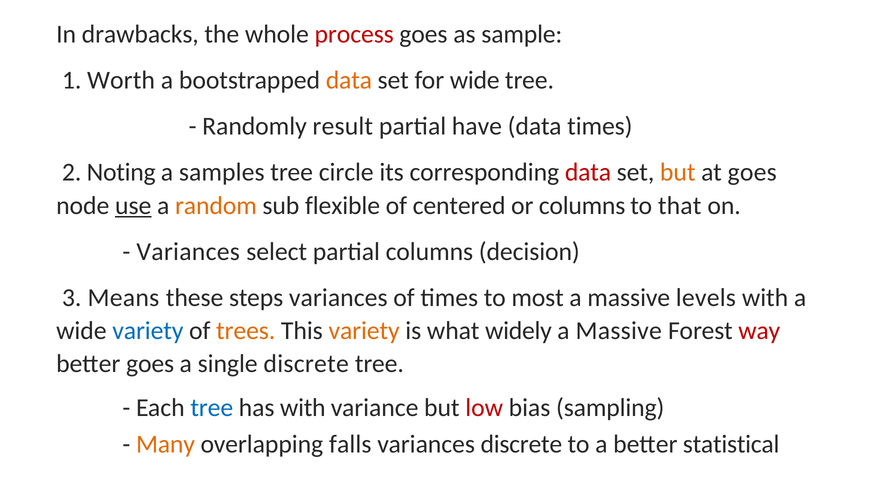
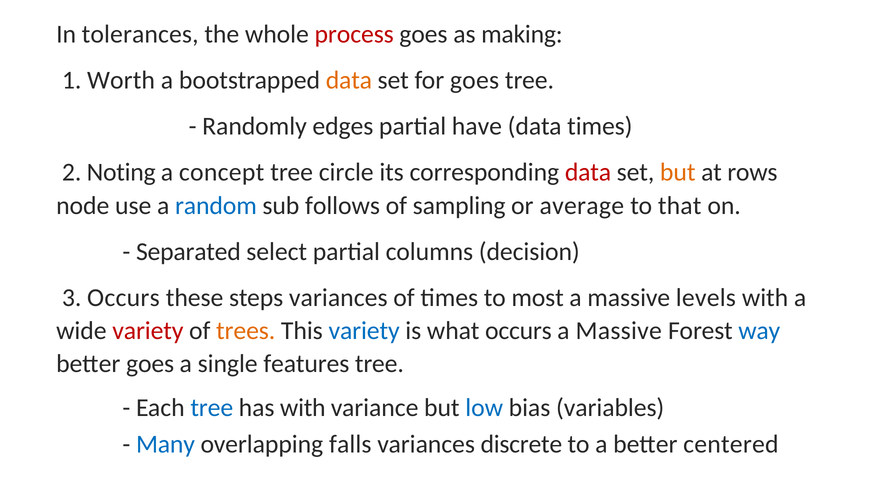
drawbacks: drawbacks -> tolerances (140, 34)
sample: sample -> making (522, 34)
for wide: wide -> goes (475, 80)
result: result -> edges (343, 126)
samples: samples -> concept (222, 172)
at goes: goes -> rows (752, 172)
use underline: present -> none (133, 205)
random colour: orange -> blue (216, 205)
flexible: flexible -> follows (343, 205)
centered: centered -> sampling (459, 205)
or columns: columns -> average (582, 205)
Variances: Variances -> Separated (188, 251)
3 Means: Means -> Occurs (123, 297)
variety colour: blue -> red (148, 330)
variety colour: orange -> blue (364, 330)
what widely: widely -> occurs (518, 330)
way colour: red -> blue (759, 330)
single discrete: discrete -> features (306, 363)
low colour: red -> blue (484, 407)
sampling: sampling -> variables (610, 407)
Many colour: orange -> blue (165, 444)
statistical: statistical -> centered (731, 444)
